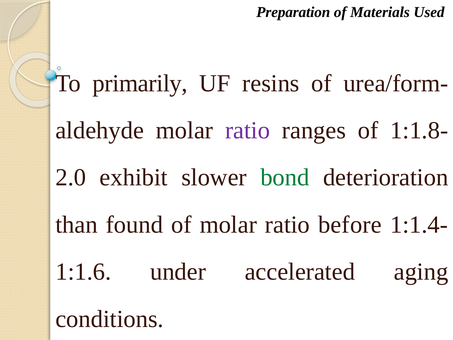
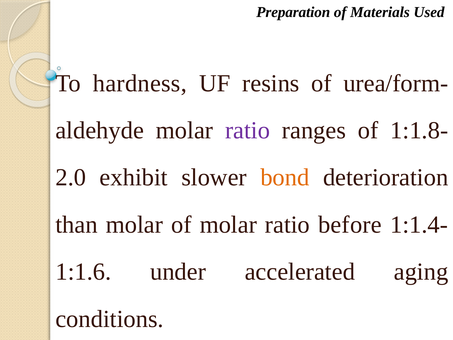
primarily: primarily -> hardness (140, 83)
bond colour: green -> orange (285, 177)
than found: found -> molar (134, 224)
